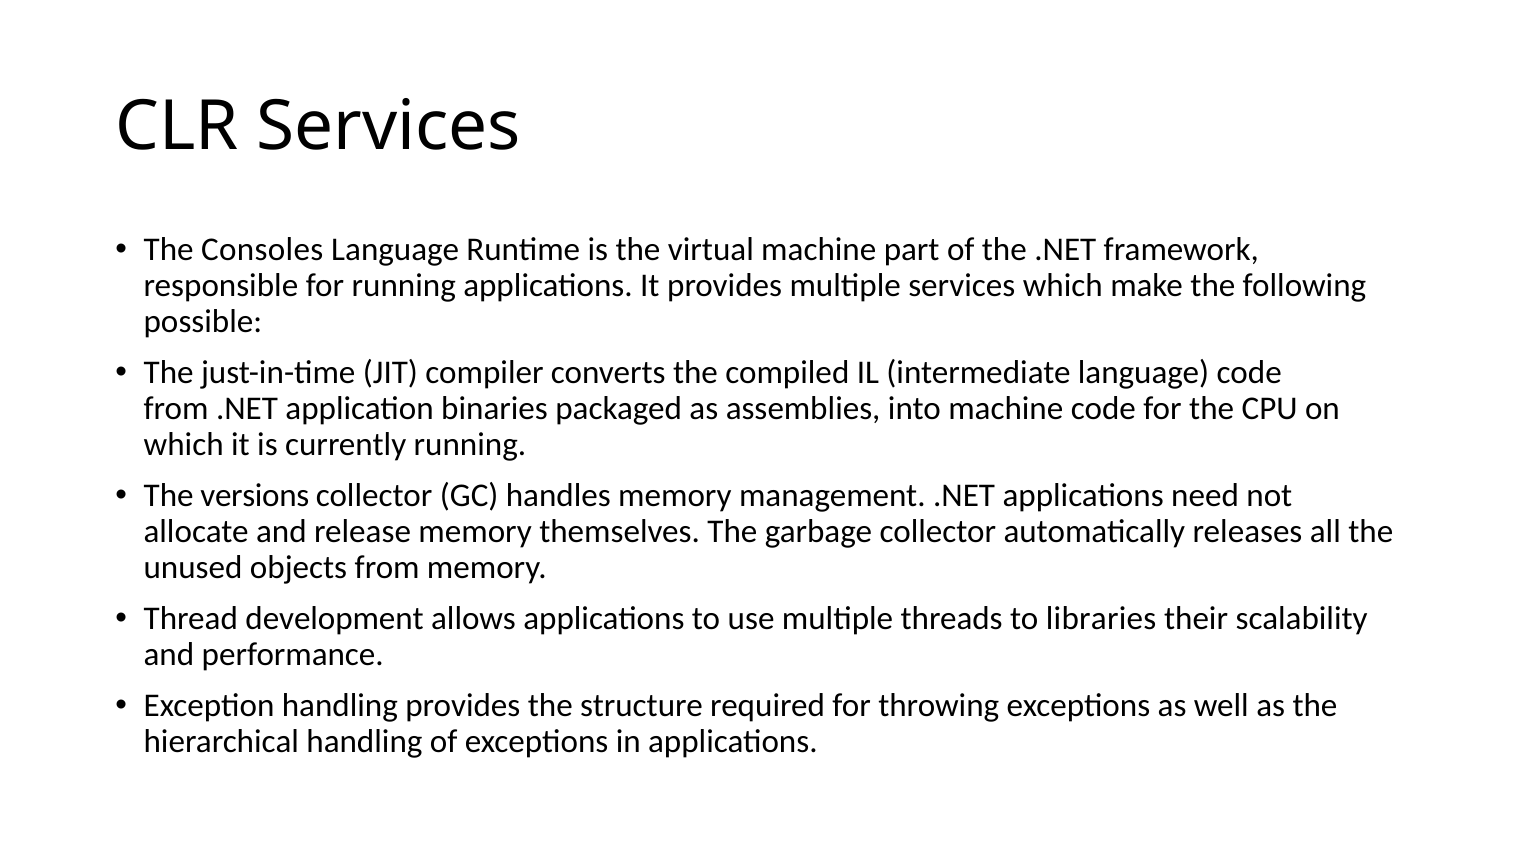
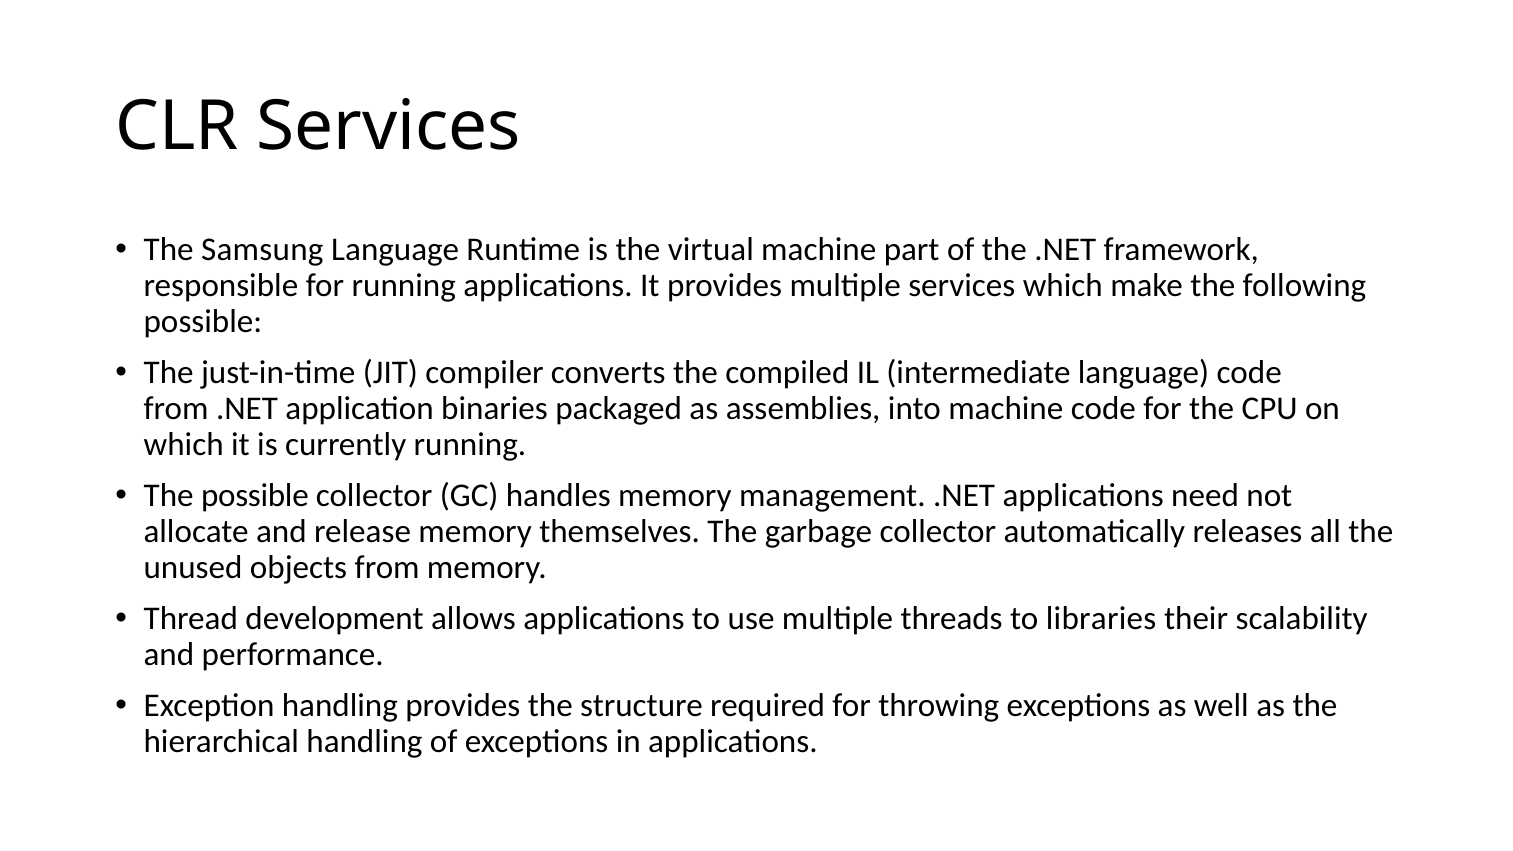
Consoles: Consoles -> Samsung (262, 250)
The versions: versions -> possible (255, 496)
